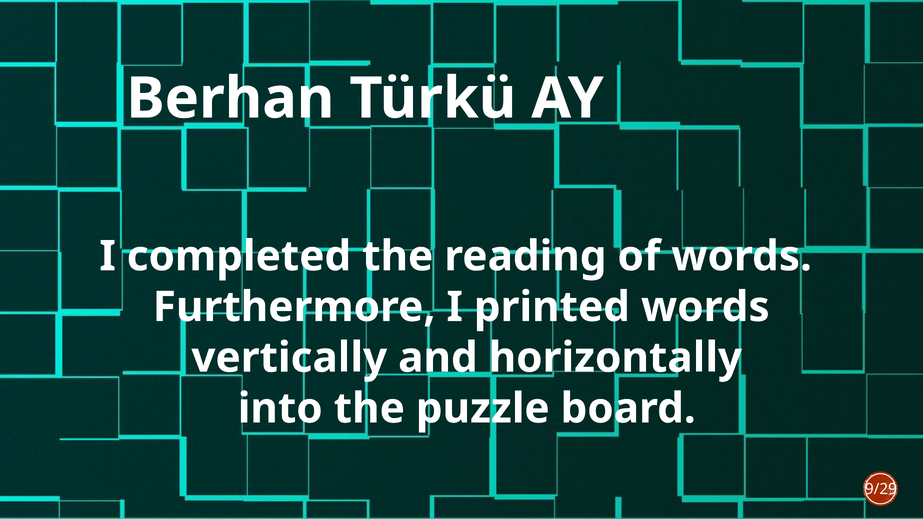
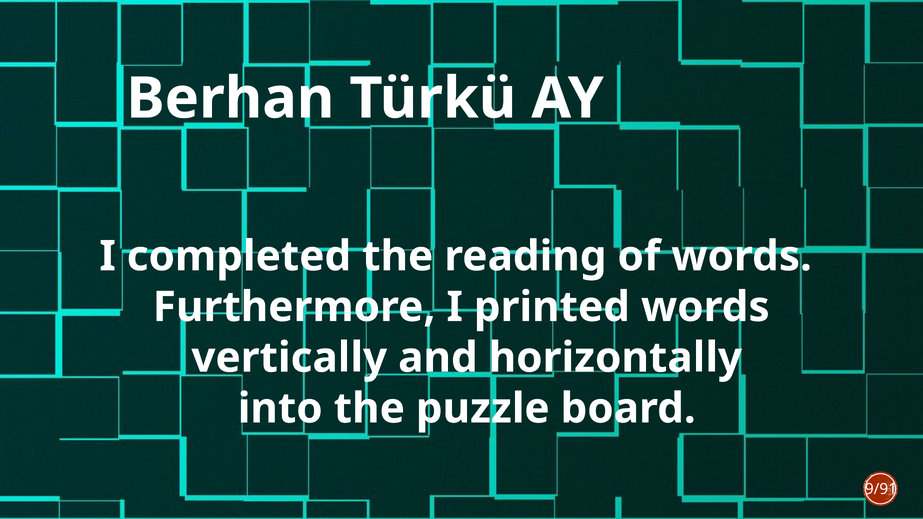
9/29: 9/29 -> 9/91 (881, 489)
